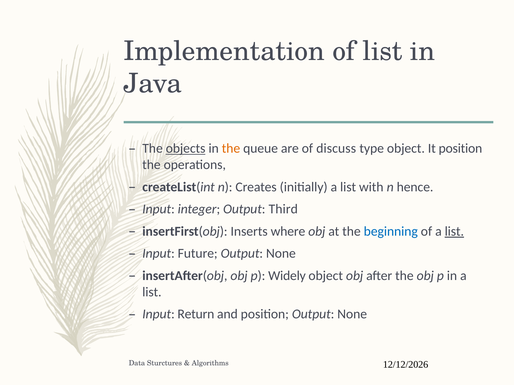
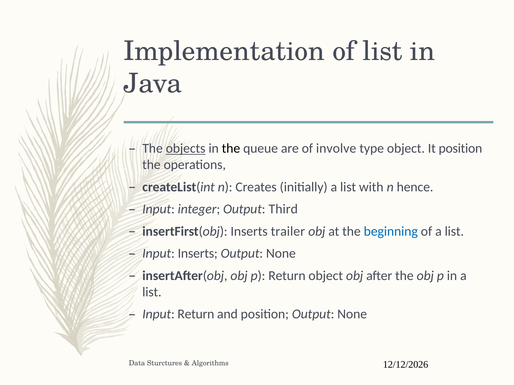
the colour: orange -> black (231, 149)
discuss: discuss -> involve (336, 149)
where: where -> trailer (288, 232)
list underline: present -> none (454, 232)
Input Future: Future -> Inserts (198, 254)
p Widely: Widely -> Return (287, 276)
